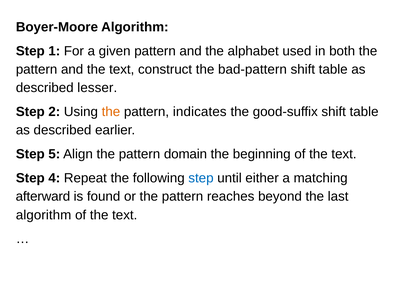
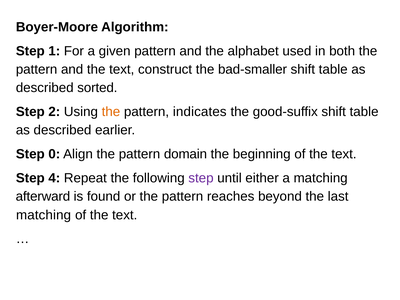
bad-pattern: bad-pattern -> bad-smaller (253, 70)
lesser: lesser -> sorted (97, 88)
5: 5 -> 0 (54, 154)
step colour: blue -> purple (201, 178)
algorithm: algorithm -> matching (44, 215)
